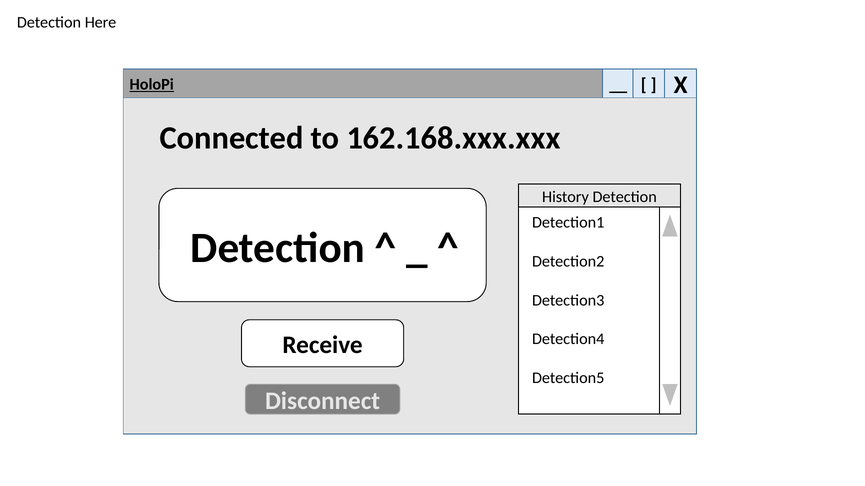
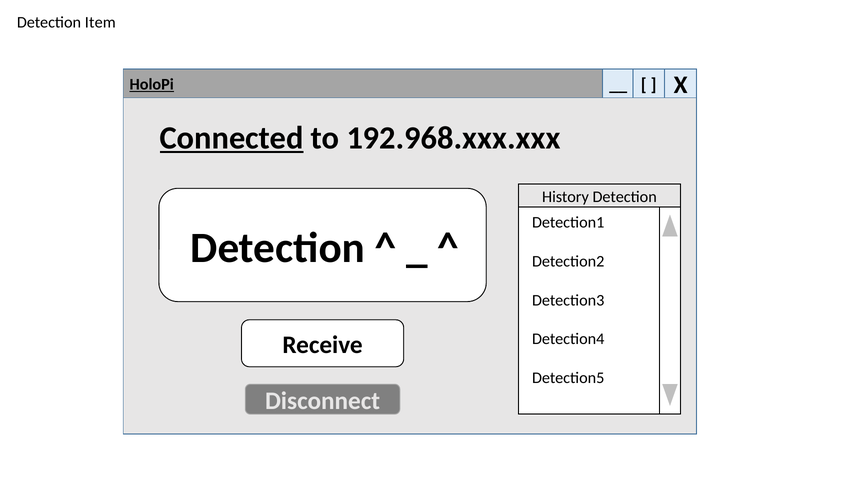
Here: Here -> Item (100, 22)
Connected underline: none -> present (232, 138)
162.168.xxx.xxx: 162.168.xxx.xxx -> 192.968.xxx.xxx (453, 138)
